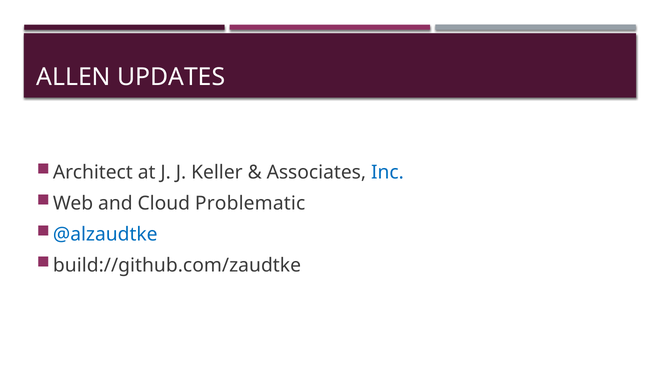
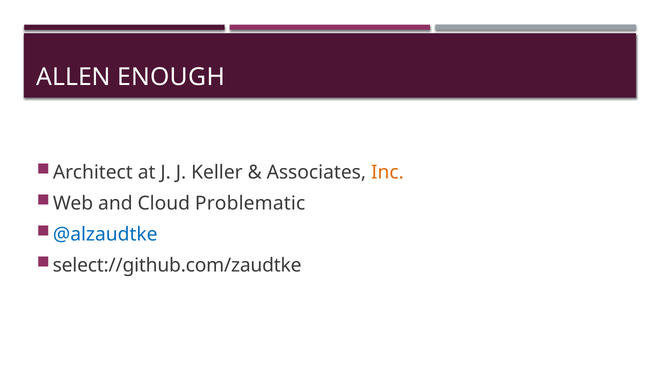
UPDATES: UPDATES -> ENOUGH (171, 77)
Inc colour: blue -> orange (387, 172)
build://github.com/zaudtke: build://github.com/zaudtke -> select://github.com/zaudtke (177, 266)
